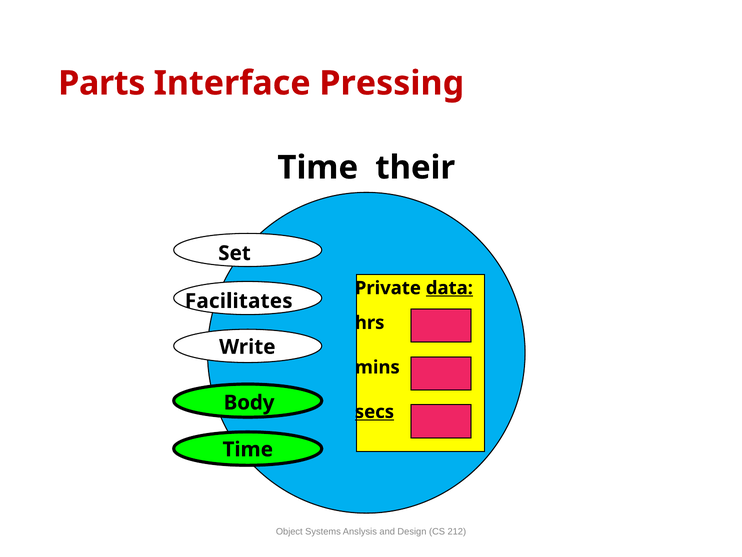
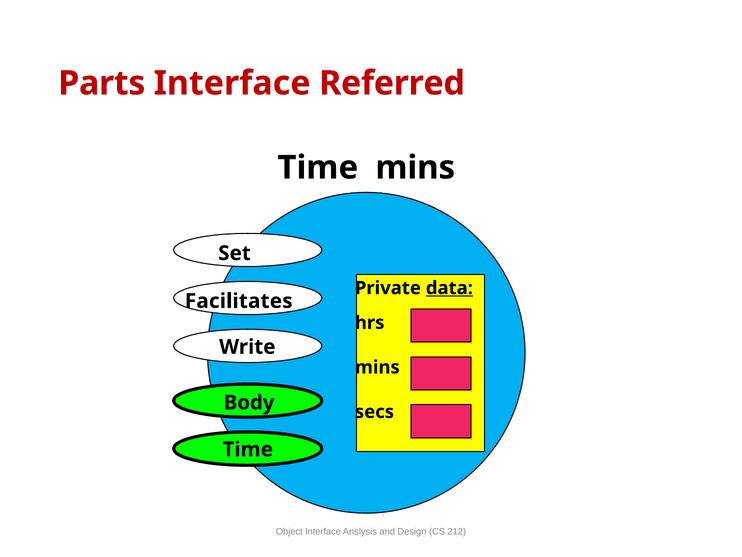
Pressing: Pressing -> Referred (392, 83)
Time their: their -> mins (415, 167)
secs underline: present -> none (374, 412)
Object Systems: Systems -> Interface (323, 531)
